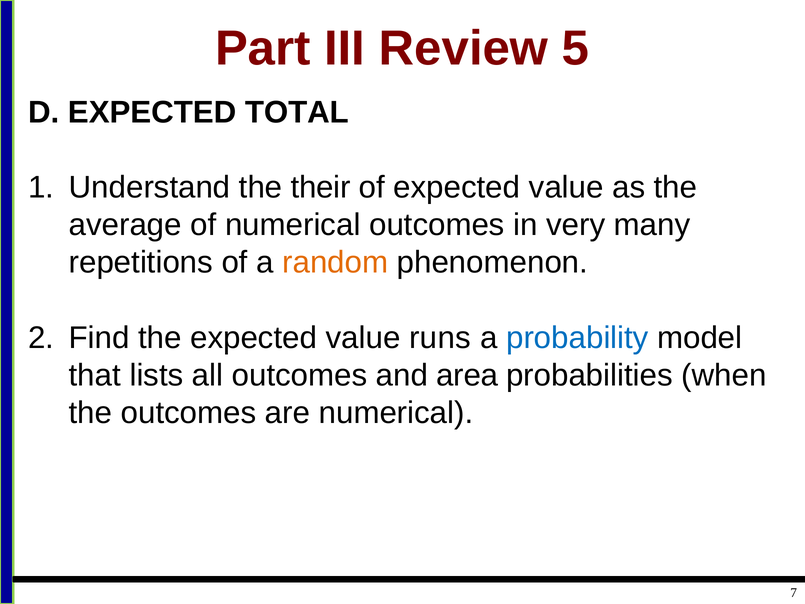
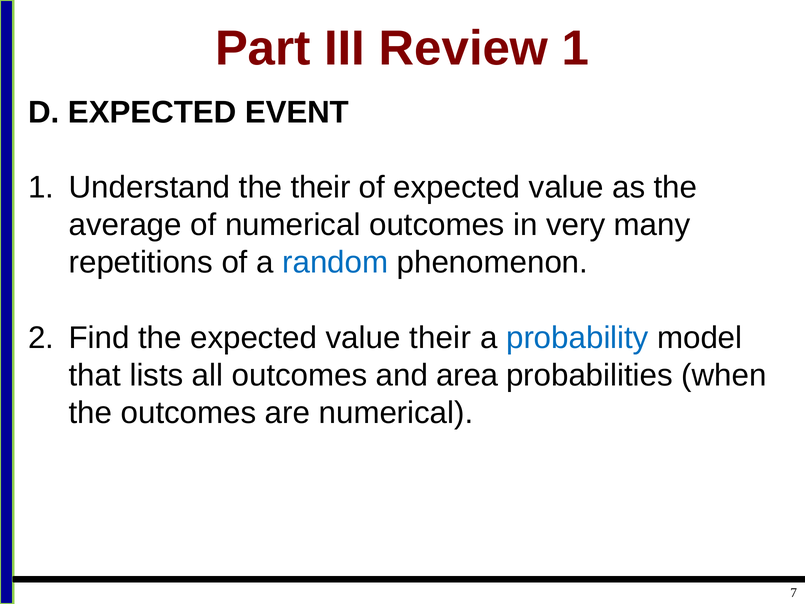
Review 5: 5 -> 1 (576, 48)
TOTAL: TOTAL -> EVENT (297, 112)
random colour: orange -> blue (335, 262)
value runs: runs -> their (440, 338)
